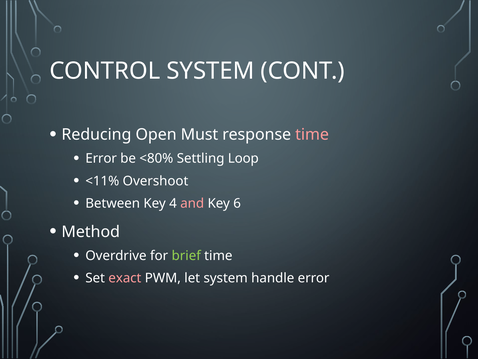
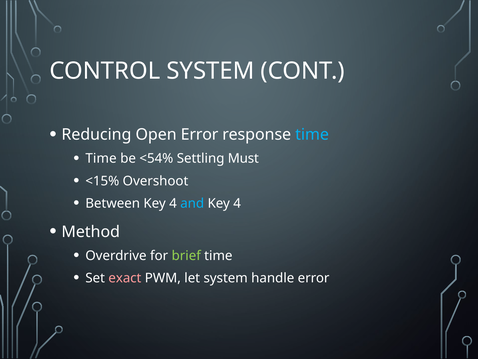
Open Must: Must -> Error (200, 134)
time colour: pink -> light blue (312, 134)
Error: Error -> Time (101, 158)
<80%: <80% -> <54% (156, 158)
Loop: Loop -> Must (243, 158)
<11%: <11% -> <15% (102, 181)
and colour: pink -> light blue (192, 203)
6: 6 -> 4 (237, 203)
